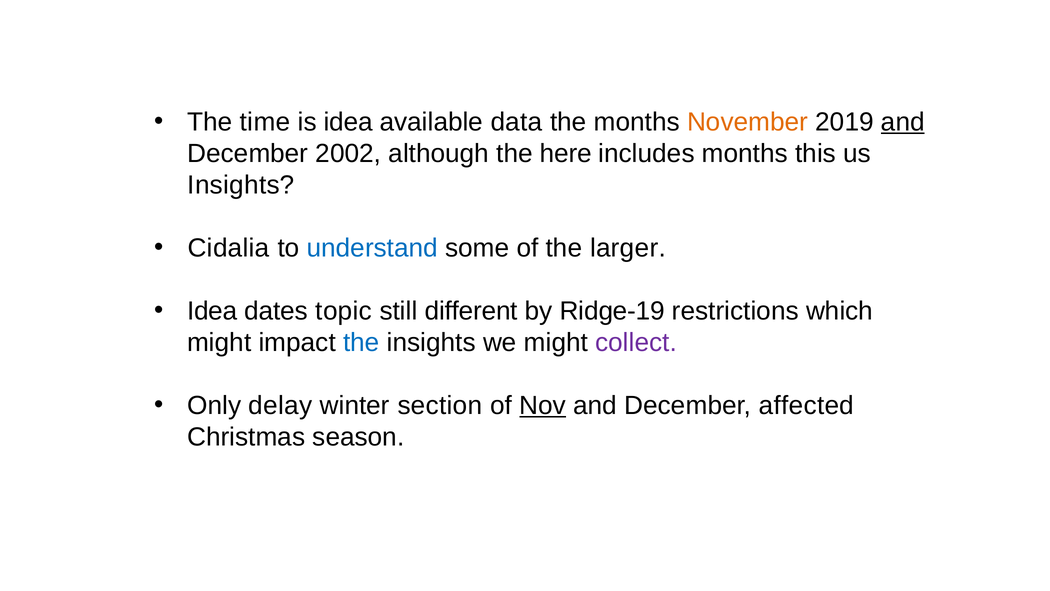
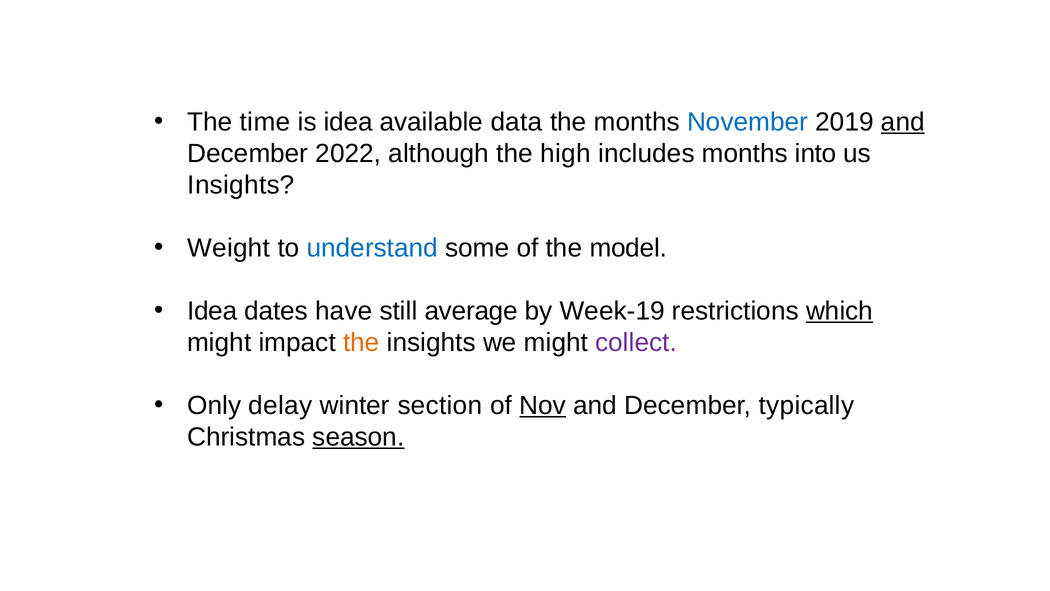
November colour: orange -> blue (748, 122)
2002: 2002 -> 2022 (348, 153)
here: here -> high (565, 153)
this: this -> into (816, 153)
Cidalia: Cidalia -> Weight (229, 248)
larger: larger -> model (628, 248)
topic: topic -> have (344, 311)
different: different -> average (471, 311)
Ridge-19: Ridge-19 -> Week-19 (612, 311)
which underline: none -> present (840, 311)
the colour: blue -> orange (361, 342)
affected: affected -> typically (806, 405)
season underline: none -> present (358, 437)
